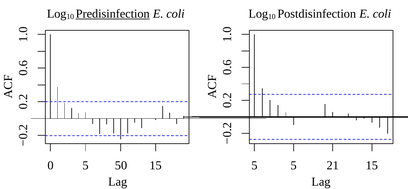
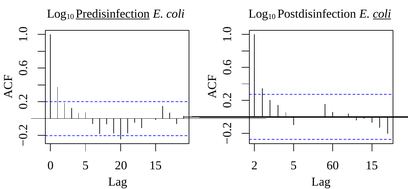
coli underline: none -> present (382, 14)
50: 50 -> 20 (121, 165)
15 5: 5 -> 2 (254, 165)
21: 21 -> 60 (333, 165)
